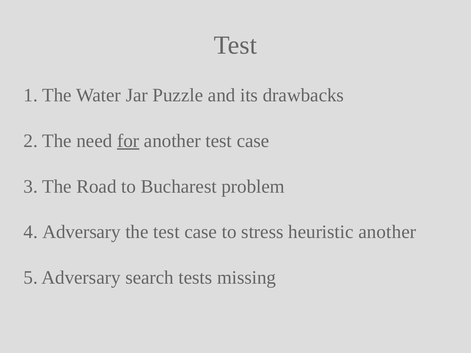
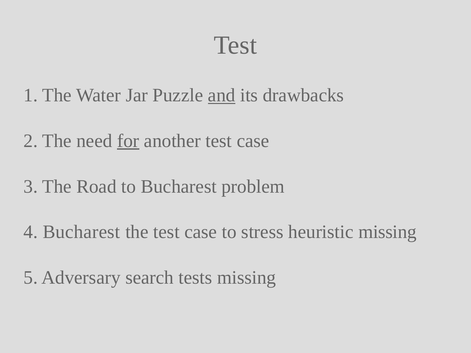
and underline: none -> present (222, 95)
4 Adversary: Adversary -> Bucharest (81, 232)
heuristic another: another -> missing (388, 232)
